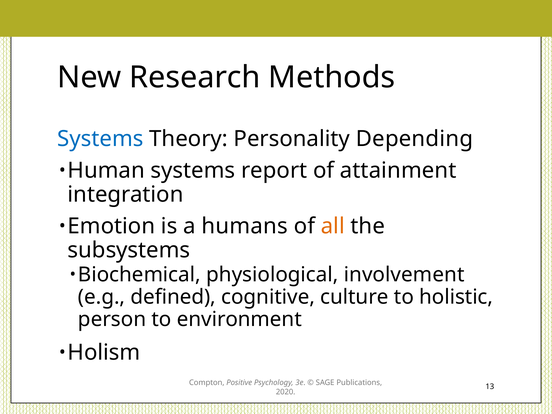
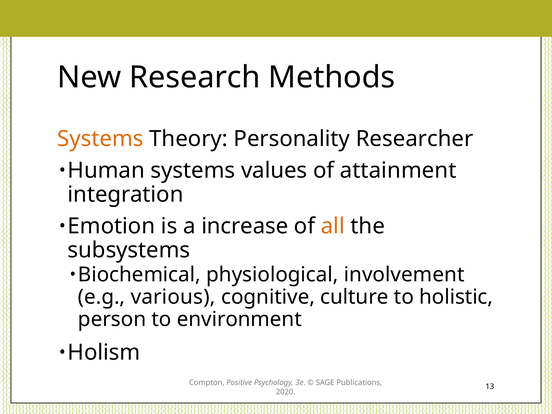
Systems colour: blue -> orange (100, 139)
Depending: Depending -> Researcher (415, 139)
report: report -> values (274, 171)
humans: humans -> increase (245, 226)
defined: defined -> various (173, 297)
